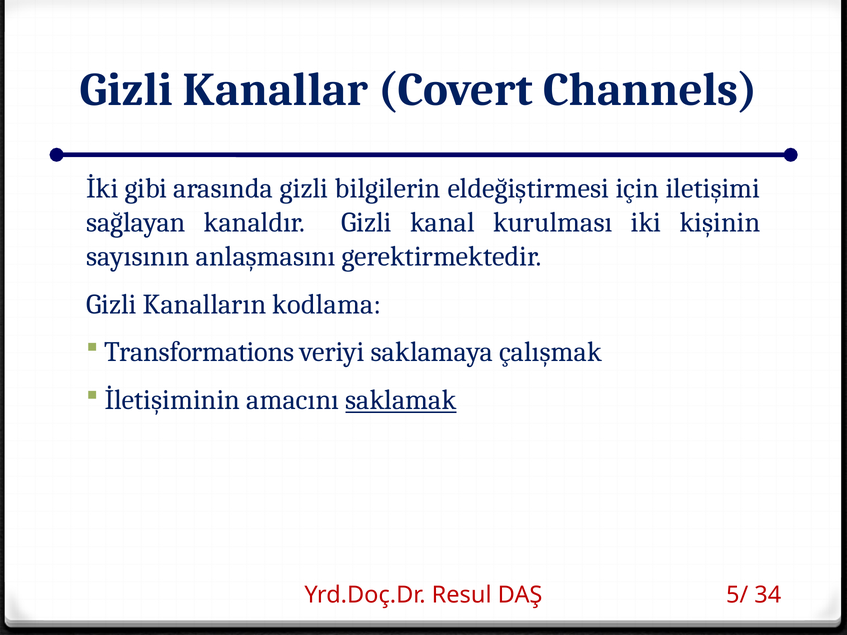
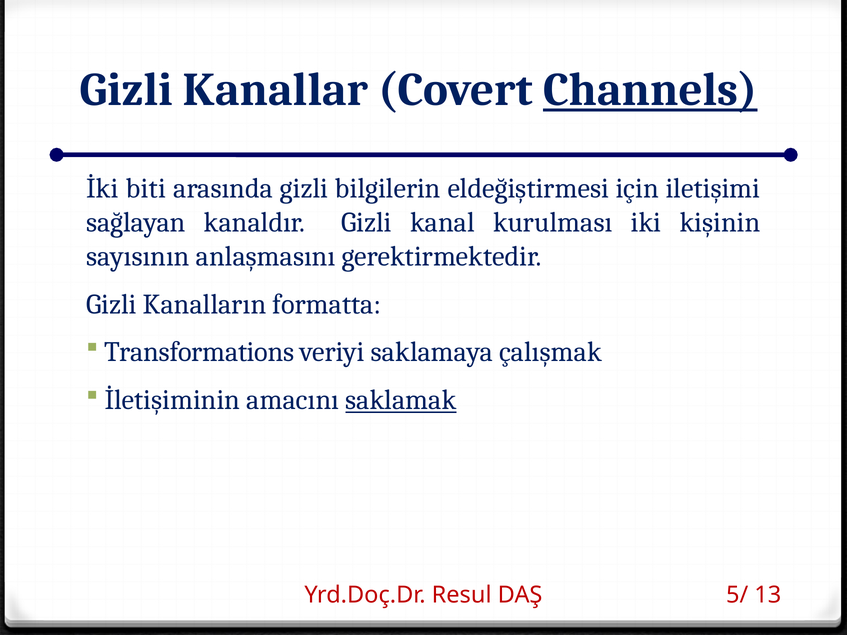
Channels underline: none -> present (650, 90)
gibi: gibi -> biti (146, 189)
kodlama: kodlama -> formatta (327, 304)
34: 34 -> 13 (768, 595)
